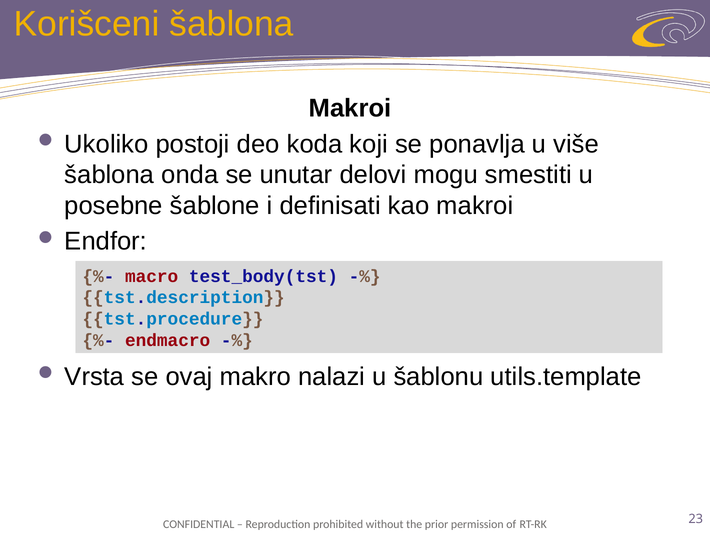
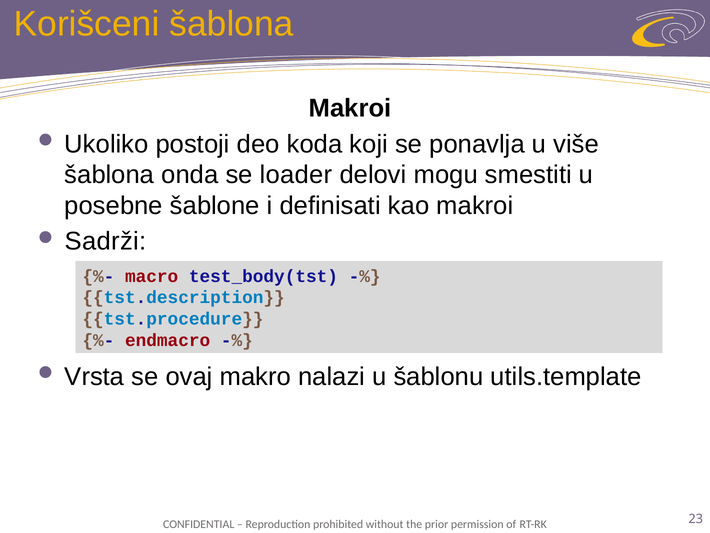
unutar: unutar -> loader (296, 175)
Endfor: Endfor -> Sadrži (106, 241)
